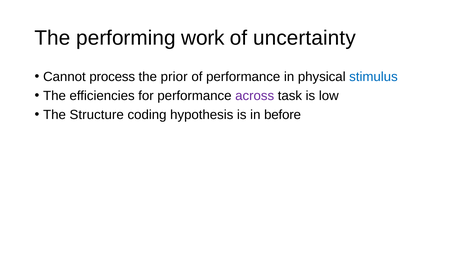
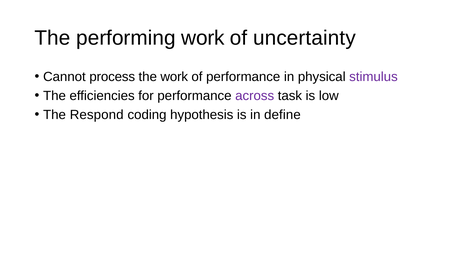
the prior: prior -> work (174, 77)
stimulus colour: blue -> purple (373, 77)
Structure: Structure -> Respond (97, 115)
before: before -> define (282, 115)
